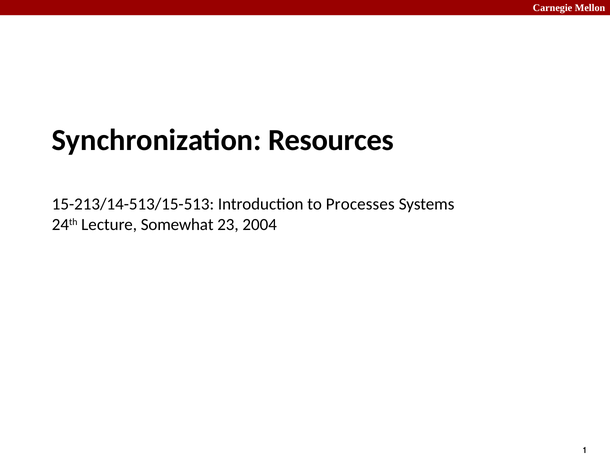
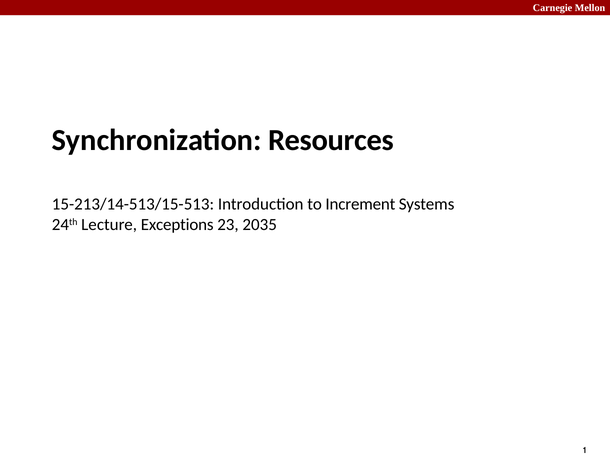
Processes: Processes -> Increment (360, 204)
Somewhat: Somewhat -> Exceptions (177, 224)
2004: 2004 -> 2035 (260, 224)
